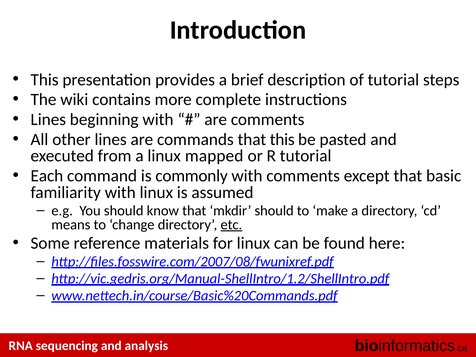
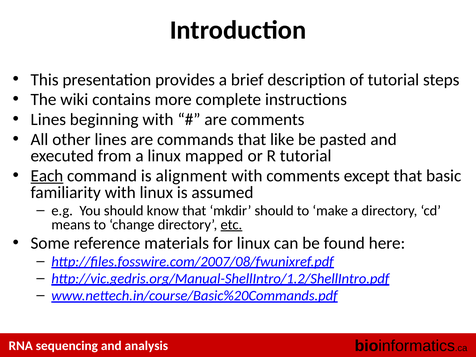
that this: this -> like (282, 139)
Each underline: none -> present (47, 176)
commonly: commonly -> alignment (191, 176)
